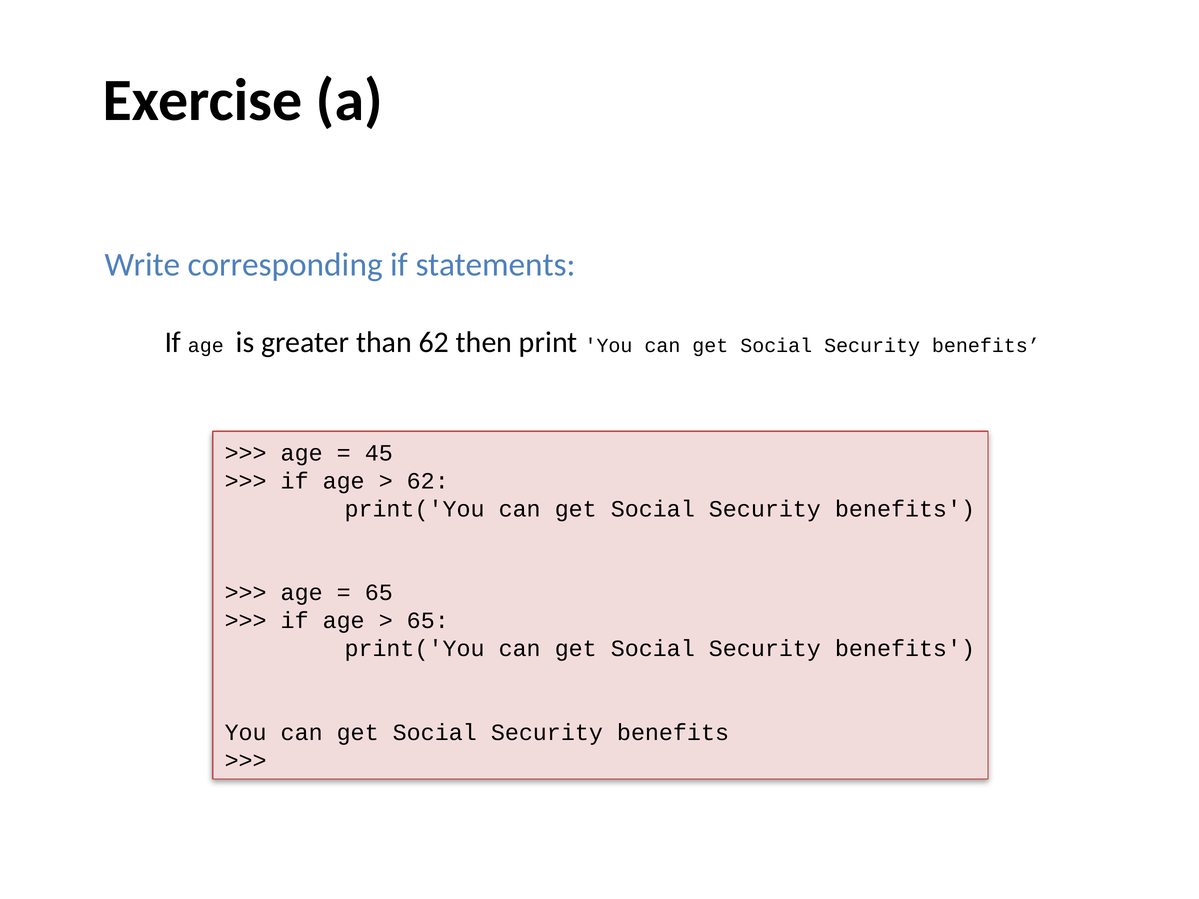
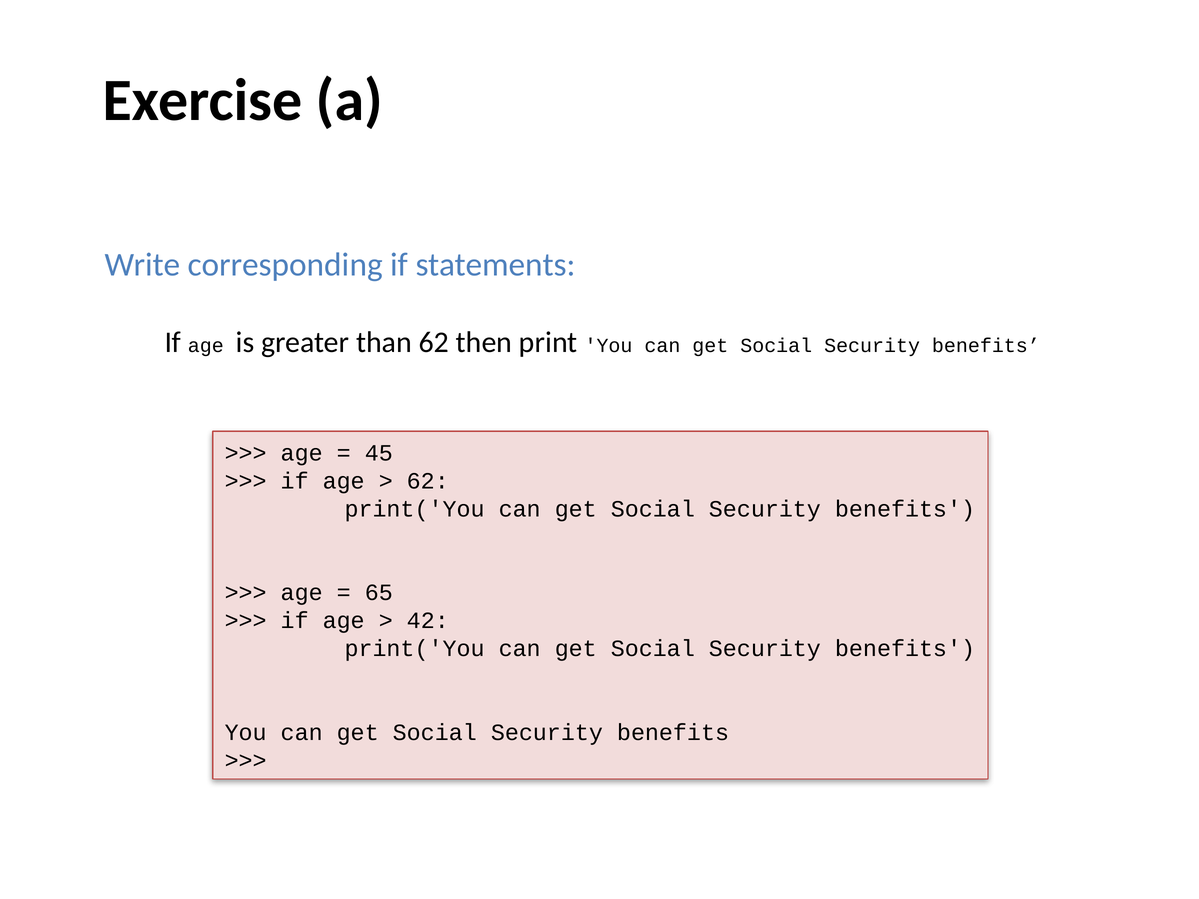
65: 65 -> 42 (428, 621)
